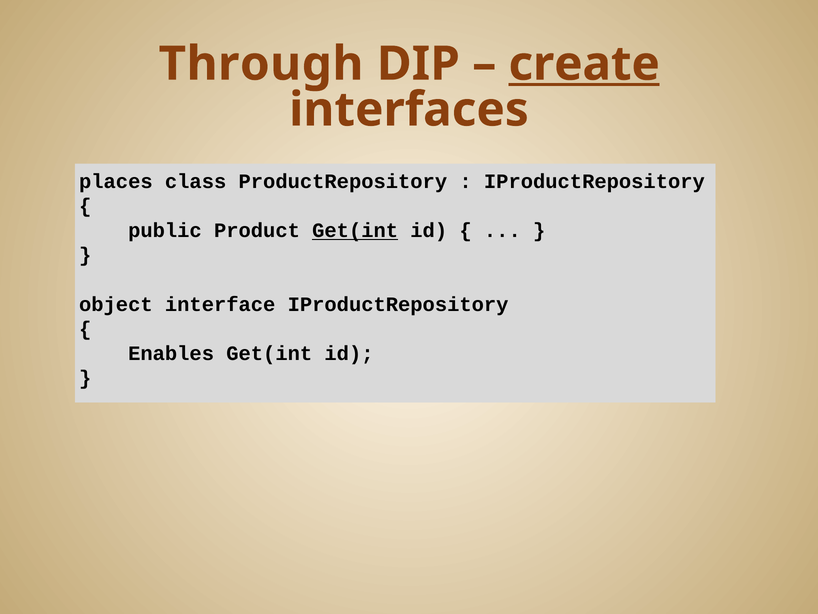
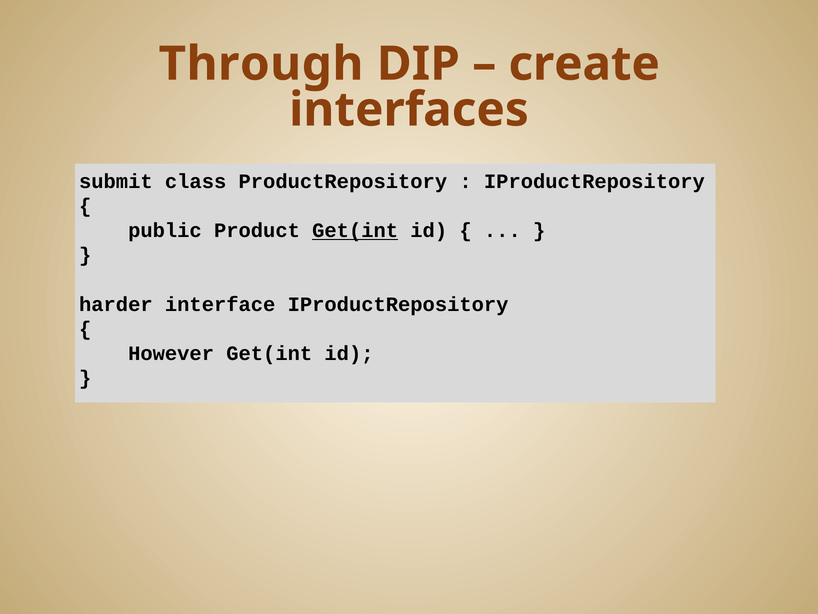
create underline: present -> none (584, 64)
places: places -> submit (116, 181)
object: object -> harder (116, 304)
Enables: Enables -> However (171, 353)
